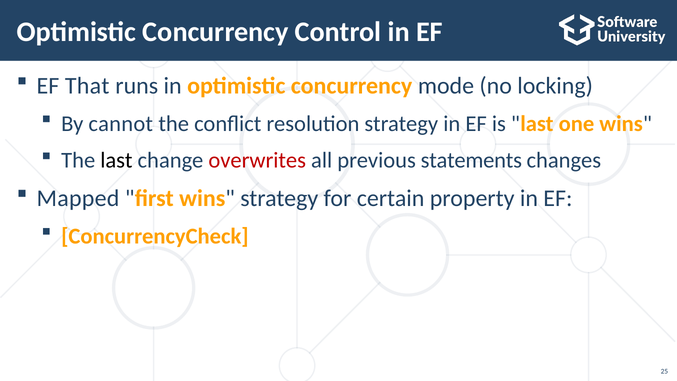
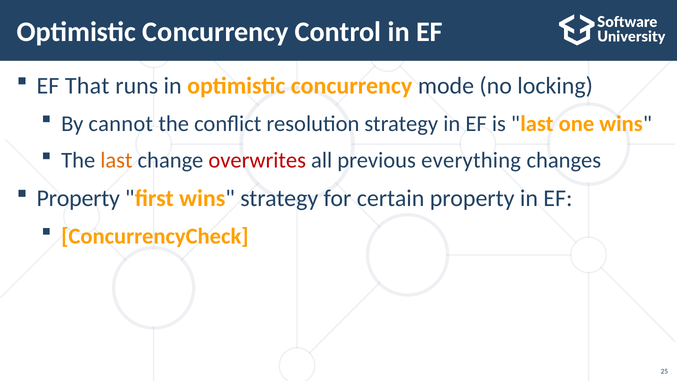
last colour: black -> orange (116, 160)
statements: statements -> everything (471, 160)
Mapped: Mapped -> Property (78, 198)
